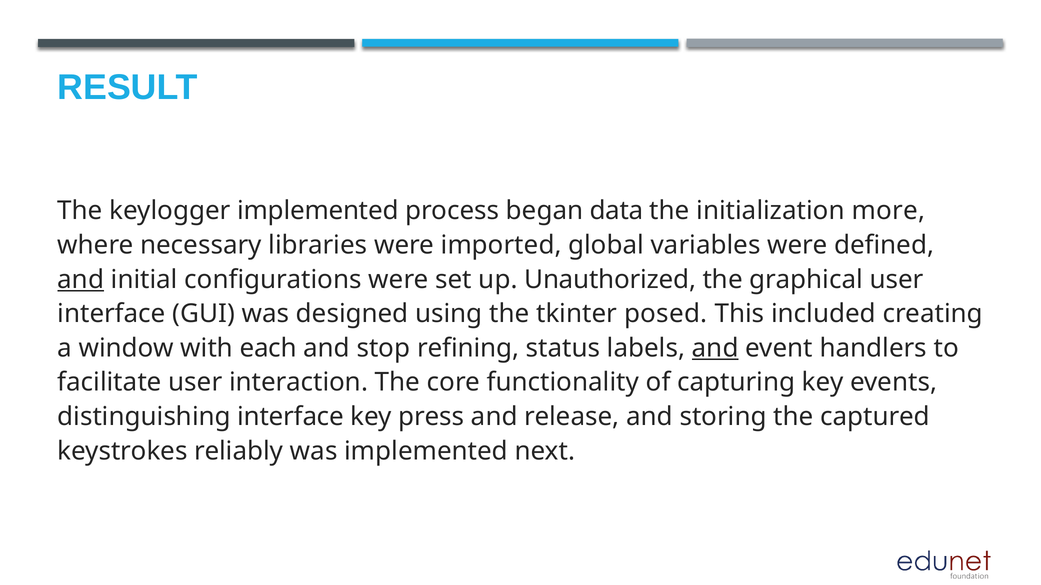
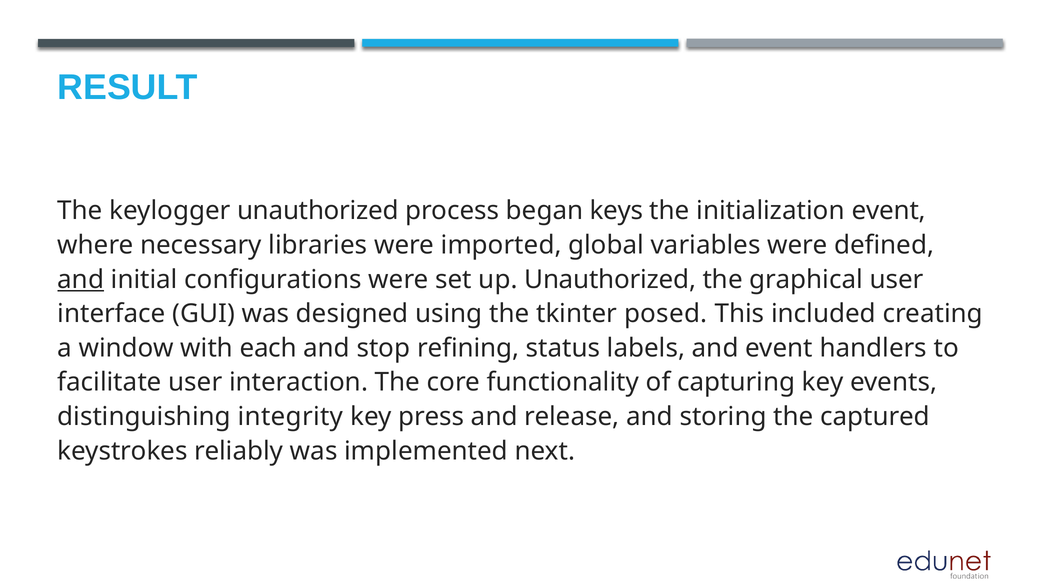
keylogger implemented: implemented -> unauthorized (318, 211)
data: data -> keys (617, 211)
initialization more: more -> event (889, 211)
and underline: present -> none (715, 348)
distinguishing interface: interface -> integrity (290, 417)
